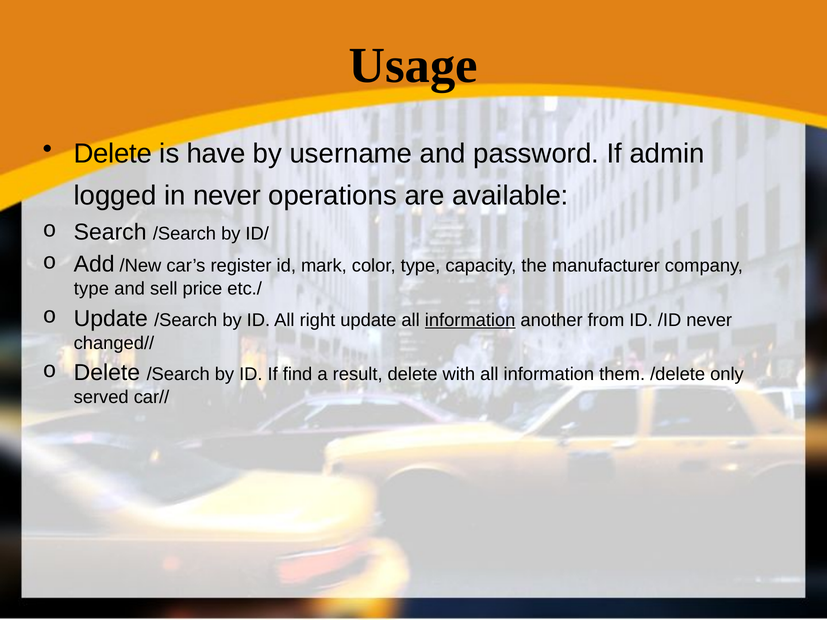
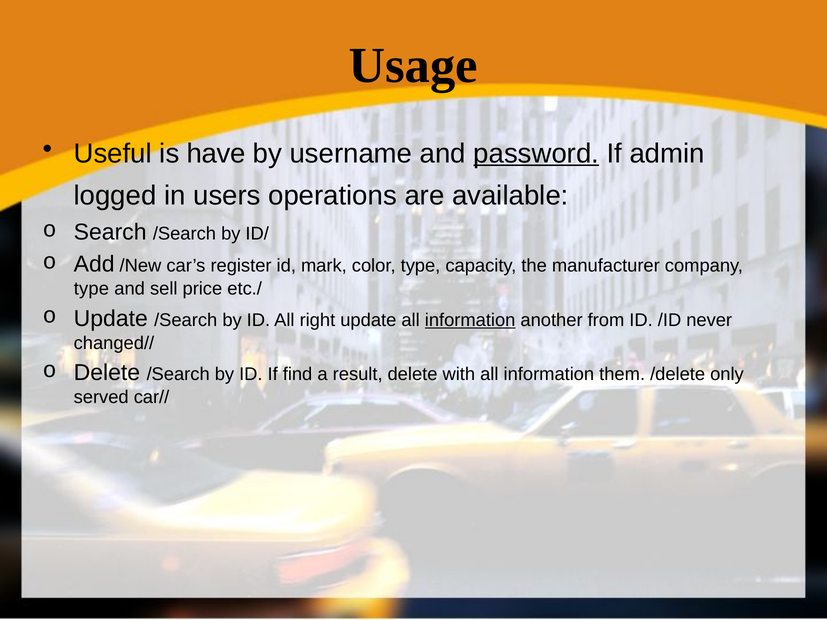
Delete: Delete -> Useful (113, 154)
password underline: none -> present (536, 154)
in never: never -> users (227, 196)
